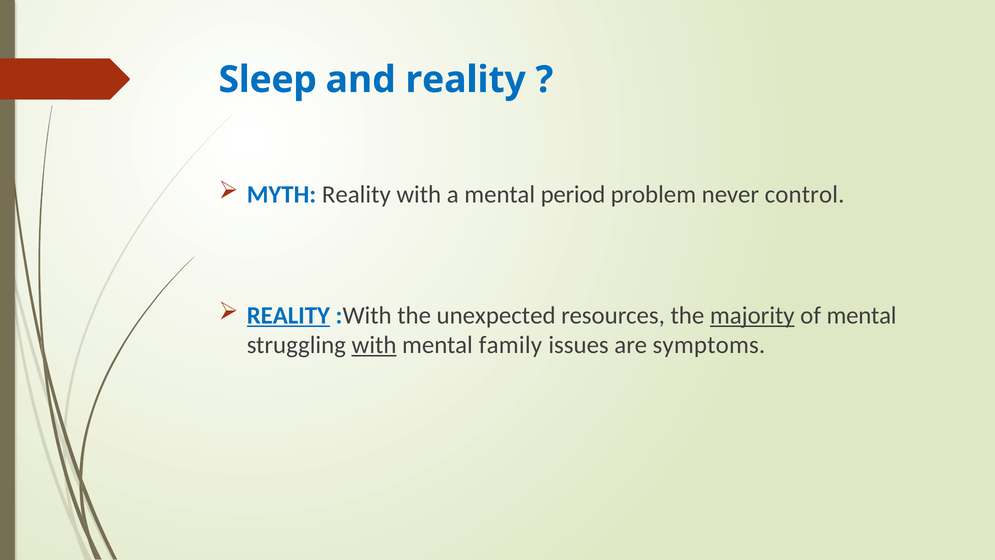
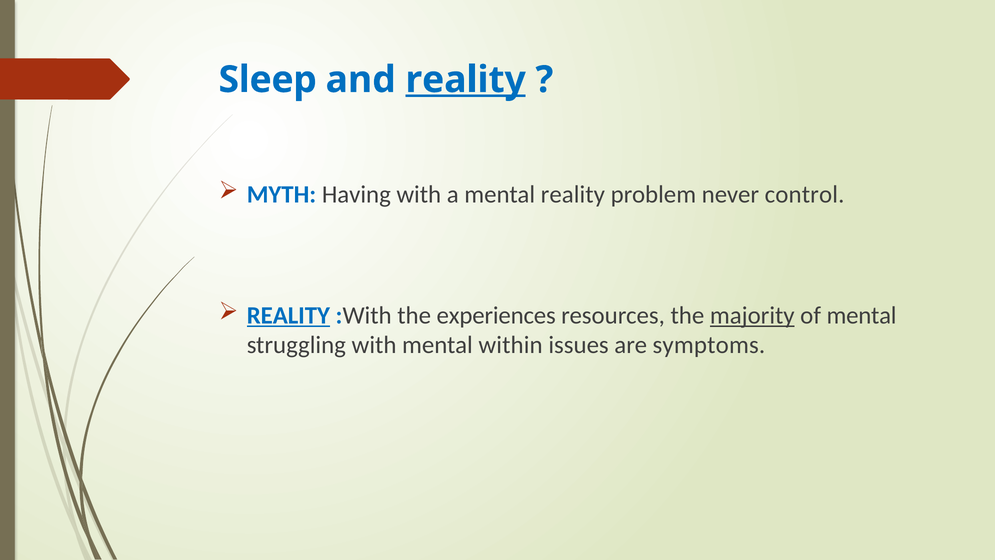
reality underline: none -> present (466, 80)
MYTH Reality: Reality -> Having (356, 195)
mental period: period -> reality (573, 195)
unexpected: unexpected -> experiences (496, 315)
with underline: present -> none (374, 345)
family: family -> within (511, 345)
